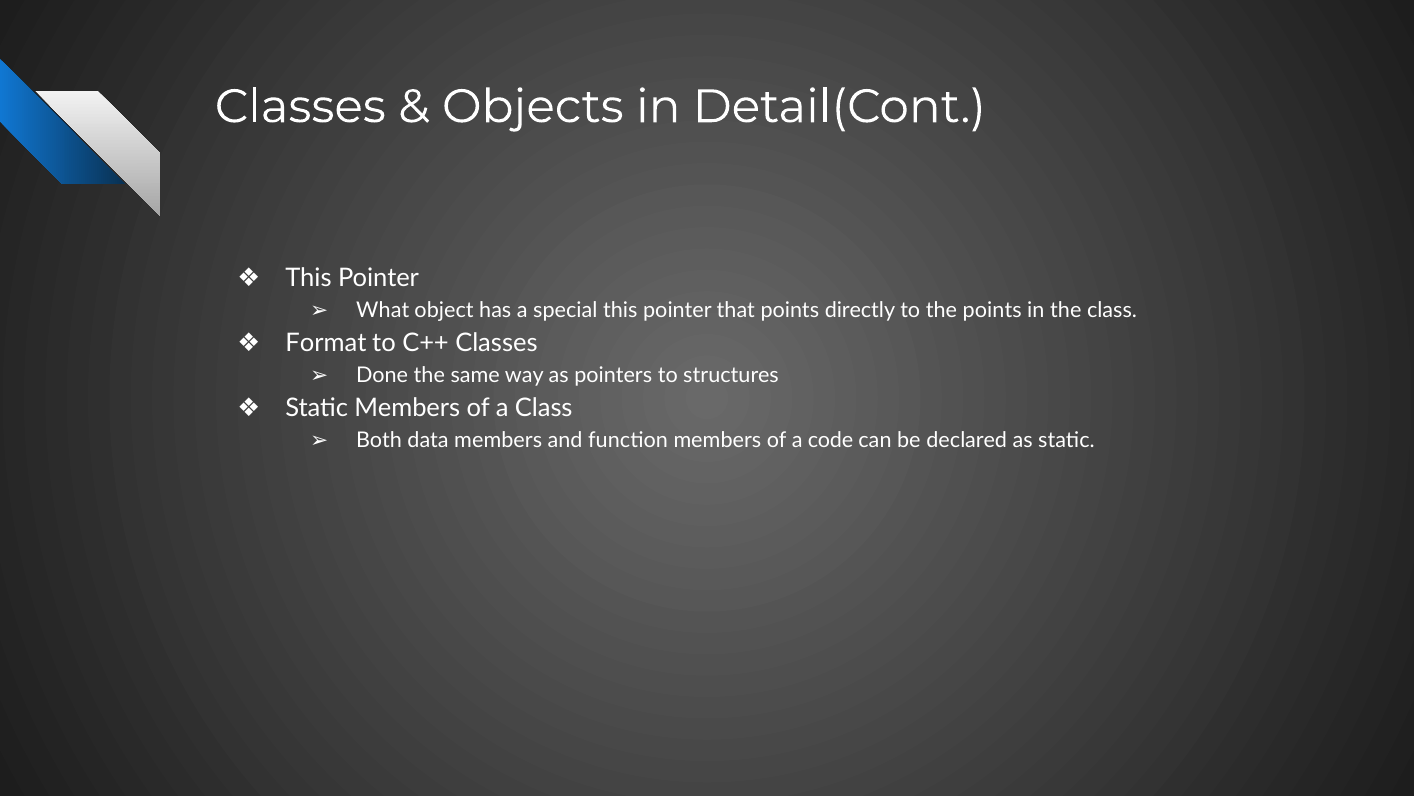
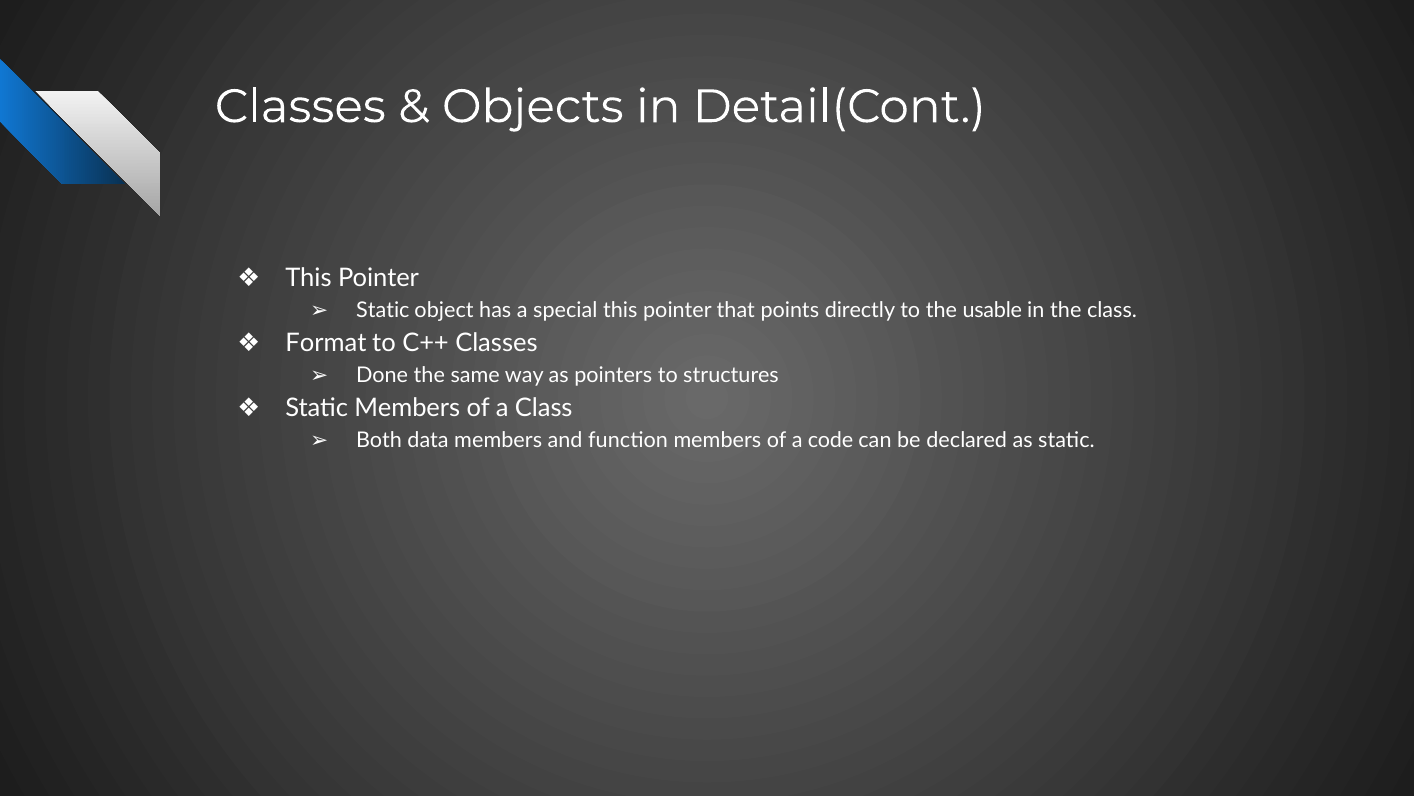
What: What -> Static (383, 310)
the points: points -> usable (992, 310)
